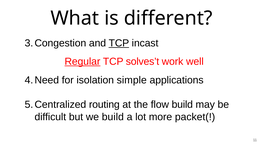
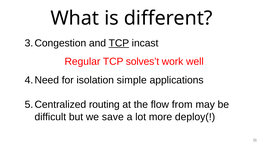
Regular underline: present -> none (82, 61)
flow build: build -> from (182, 105)
we build: build -> save (113, 117)
packet(: packet( -> deploy( (195, 117)
